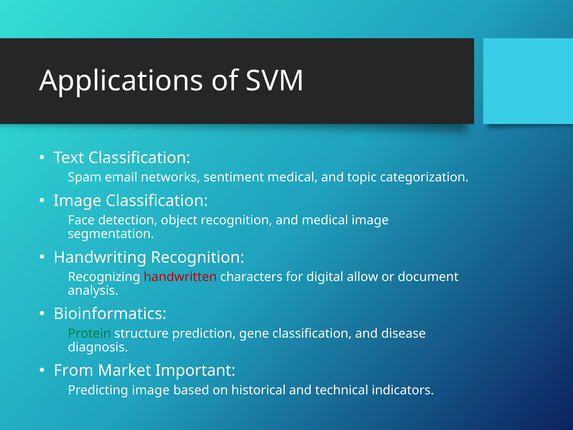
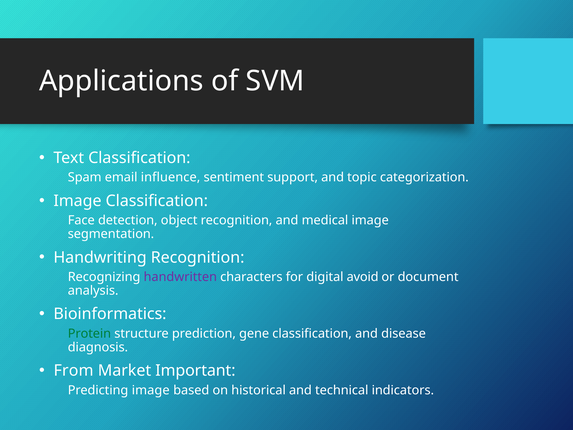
networks: networks -> influence (171, 177)
sentiment medical: medical -> support (293, 177)
handwritten colour: red -> purple (180, 277)
allow: allow -> avoid (363, 277)
